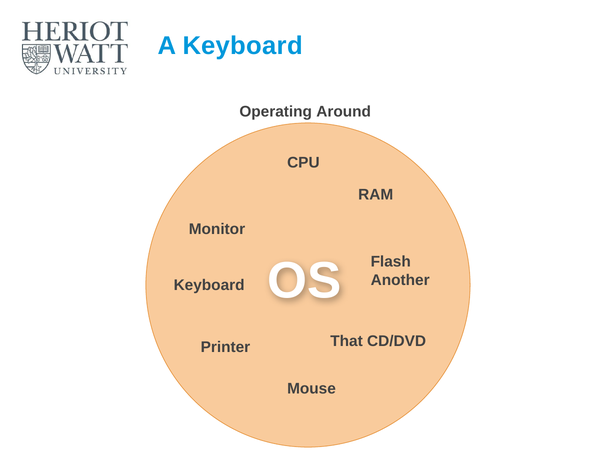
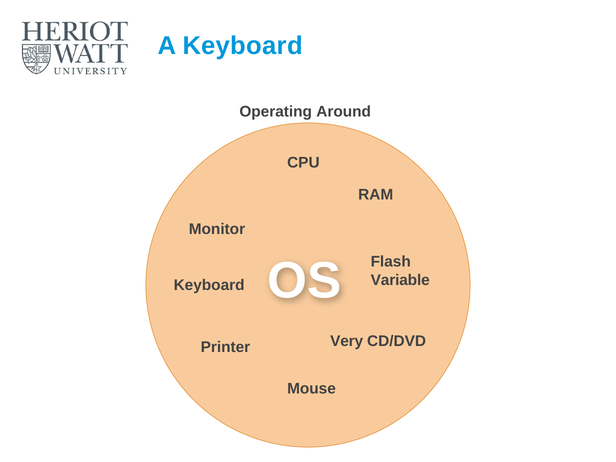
Another: Another -> Variable (400, 280)
That: That -> Very (347, 341)
